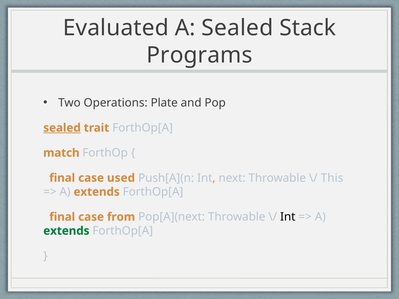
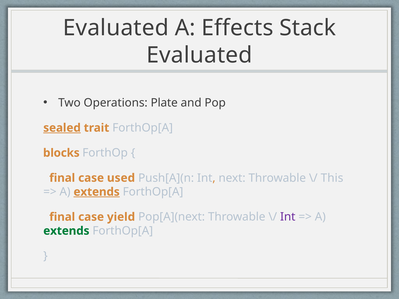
A Sealed: Sealed -> Effects (237, 28)
Programs: Programs -> Evaluated (199, 55)
match: match -> blocks (61, 153)
extends underline: none -> present (97, 192)
from: from -> yield (121, 217)
Int colour: black -> purple (288, 217)
